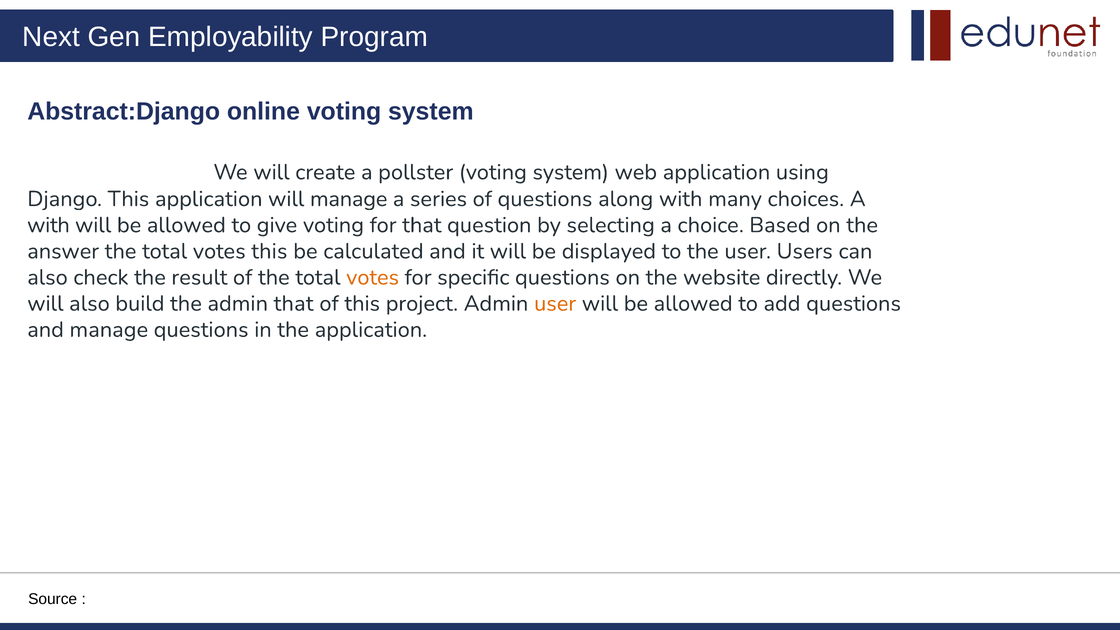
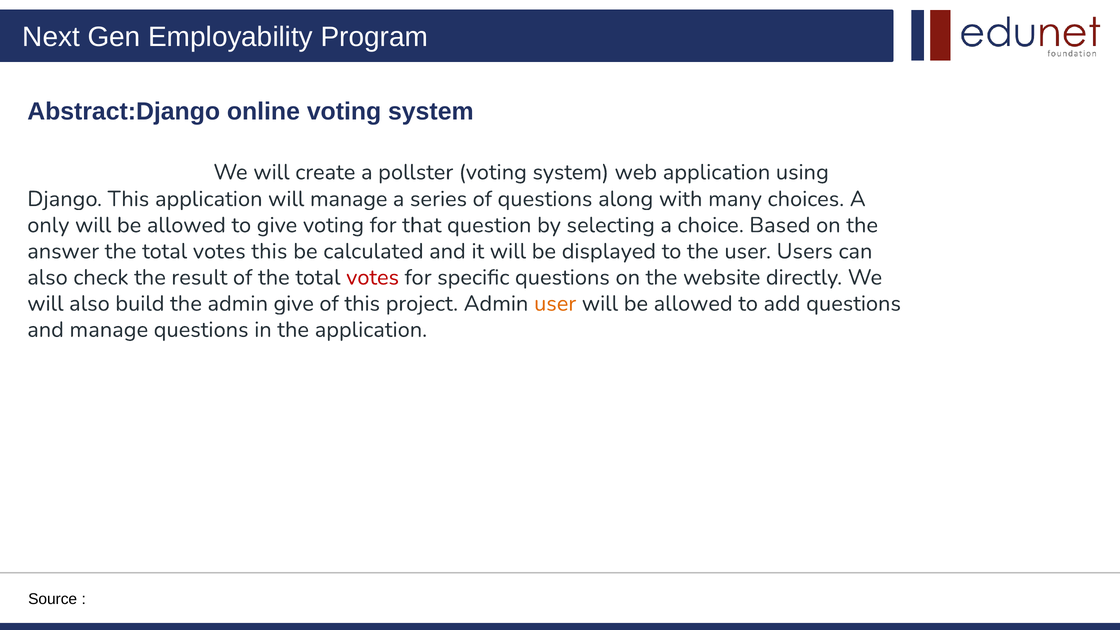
with: with -> only (48, 225)
votes colour: orange -> red (373, 277)
admin that: that -> give (294, 304)
